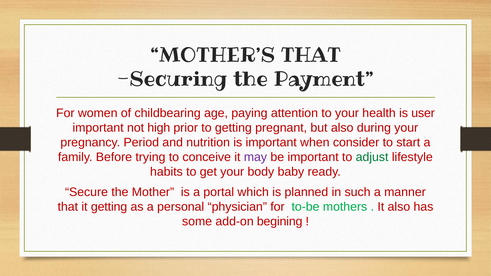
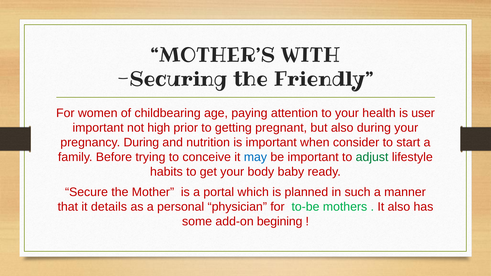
MOTHER’S THAT: THAT -> WITH (311, 55)
Payment: Payment -> Friendly (324, 79)
pregnancy Period: Period -> During (141, 143)
may colour: purple -> blue (255, 157)
it getting: getting -> details (109, 207)
